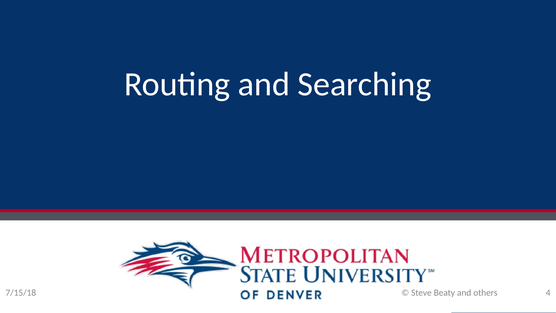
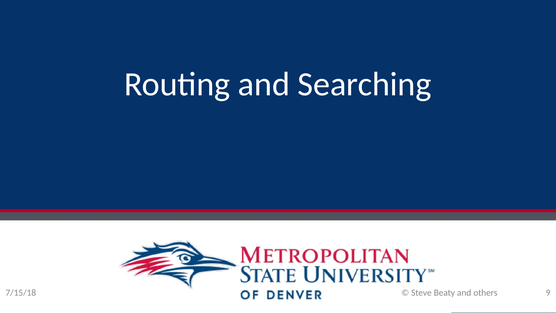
4: 4 -> 9 (548, 293)
